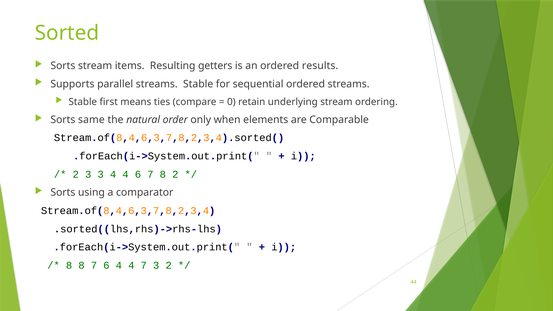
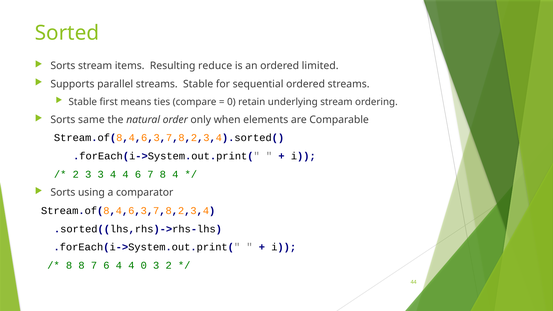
getters: getters -> reduce (215, 66)
results: results -> limited (320, 66)
8 2: 2 -> 4 (175, 174)
4 7: 7 -> 0 (144, 265)
